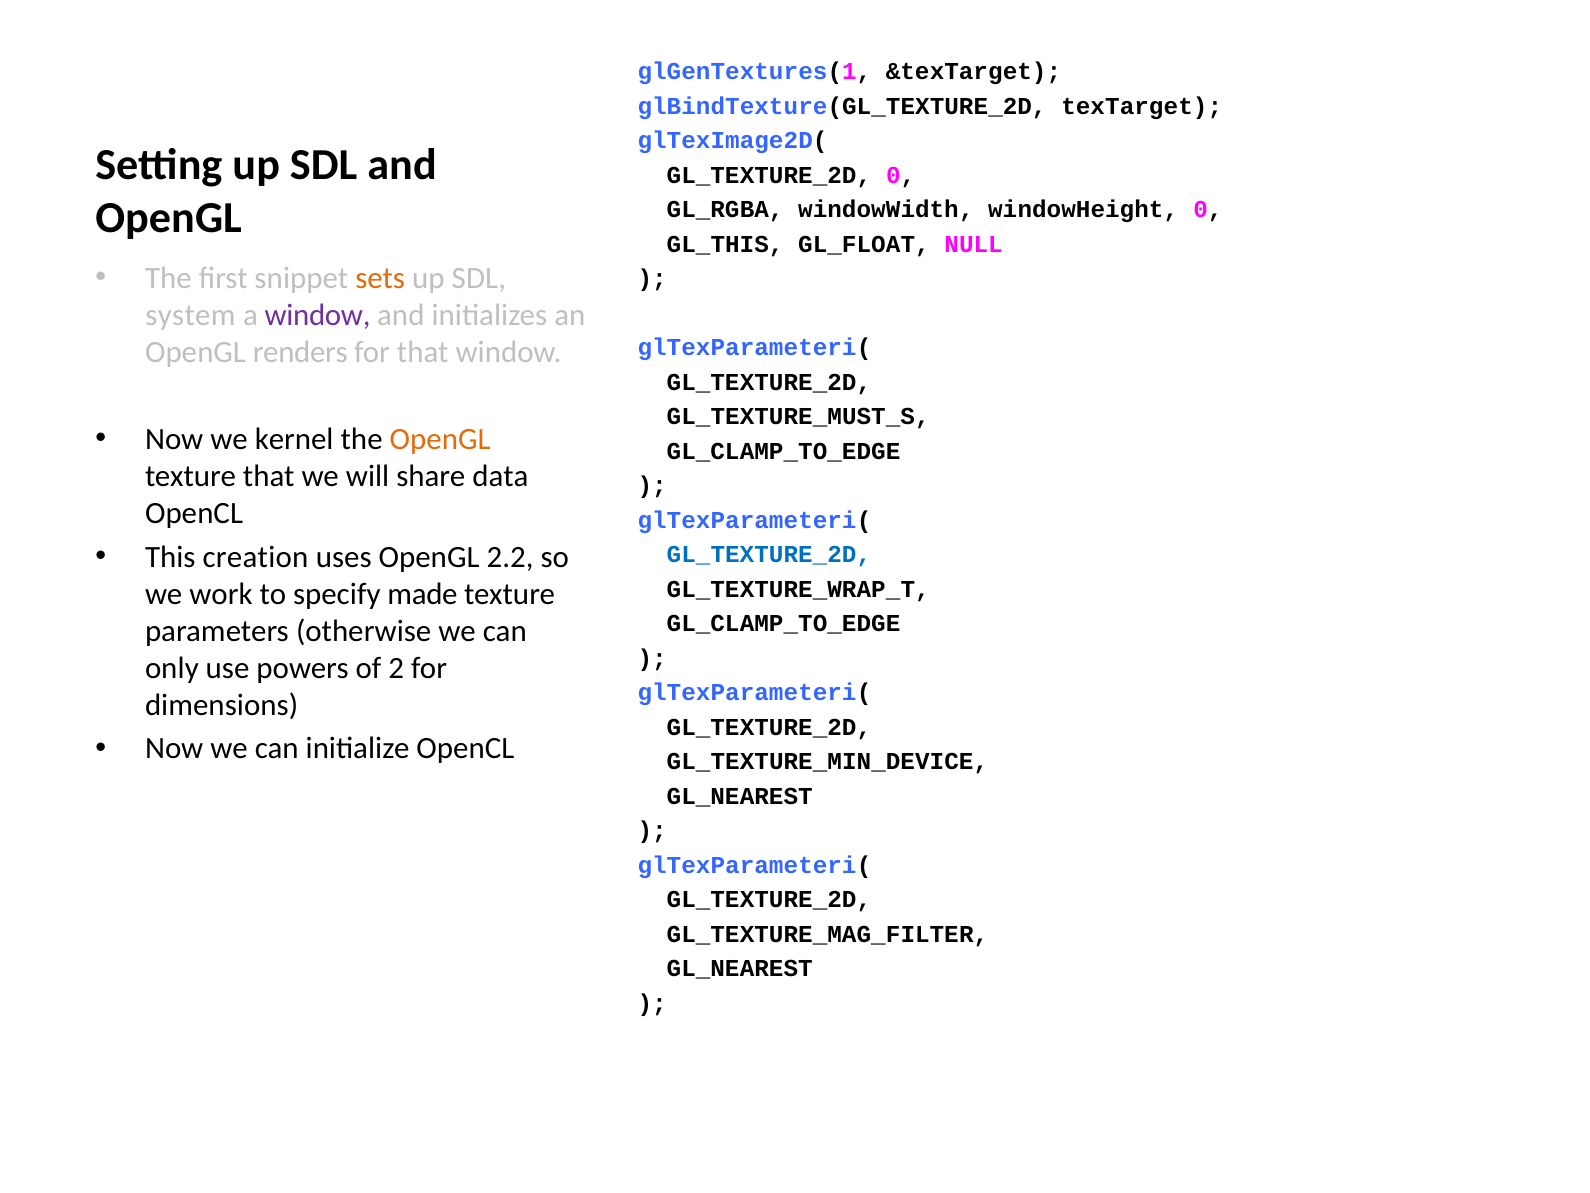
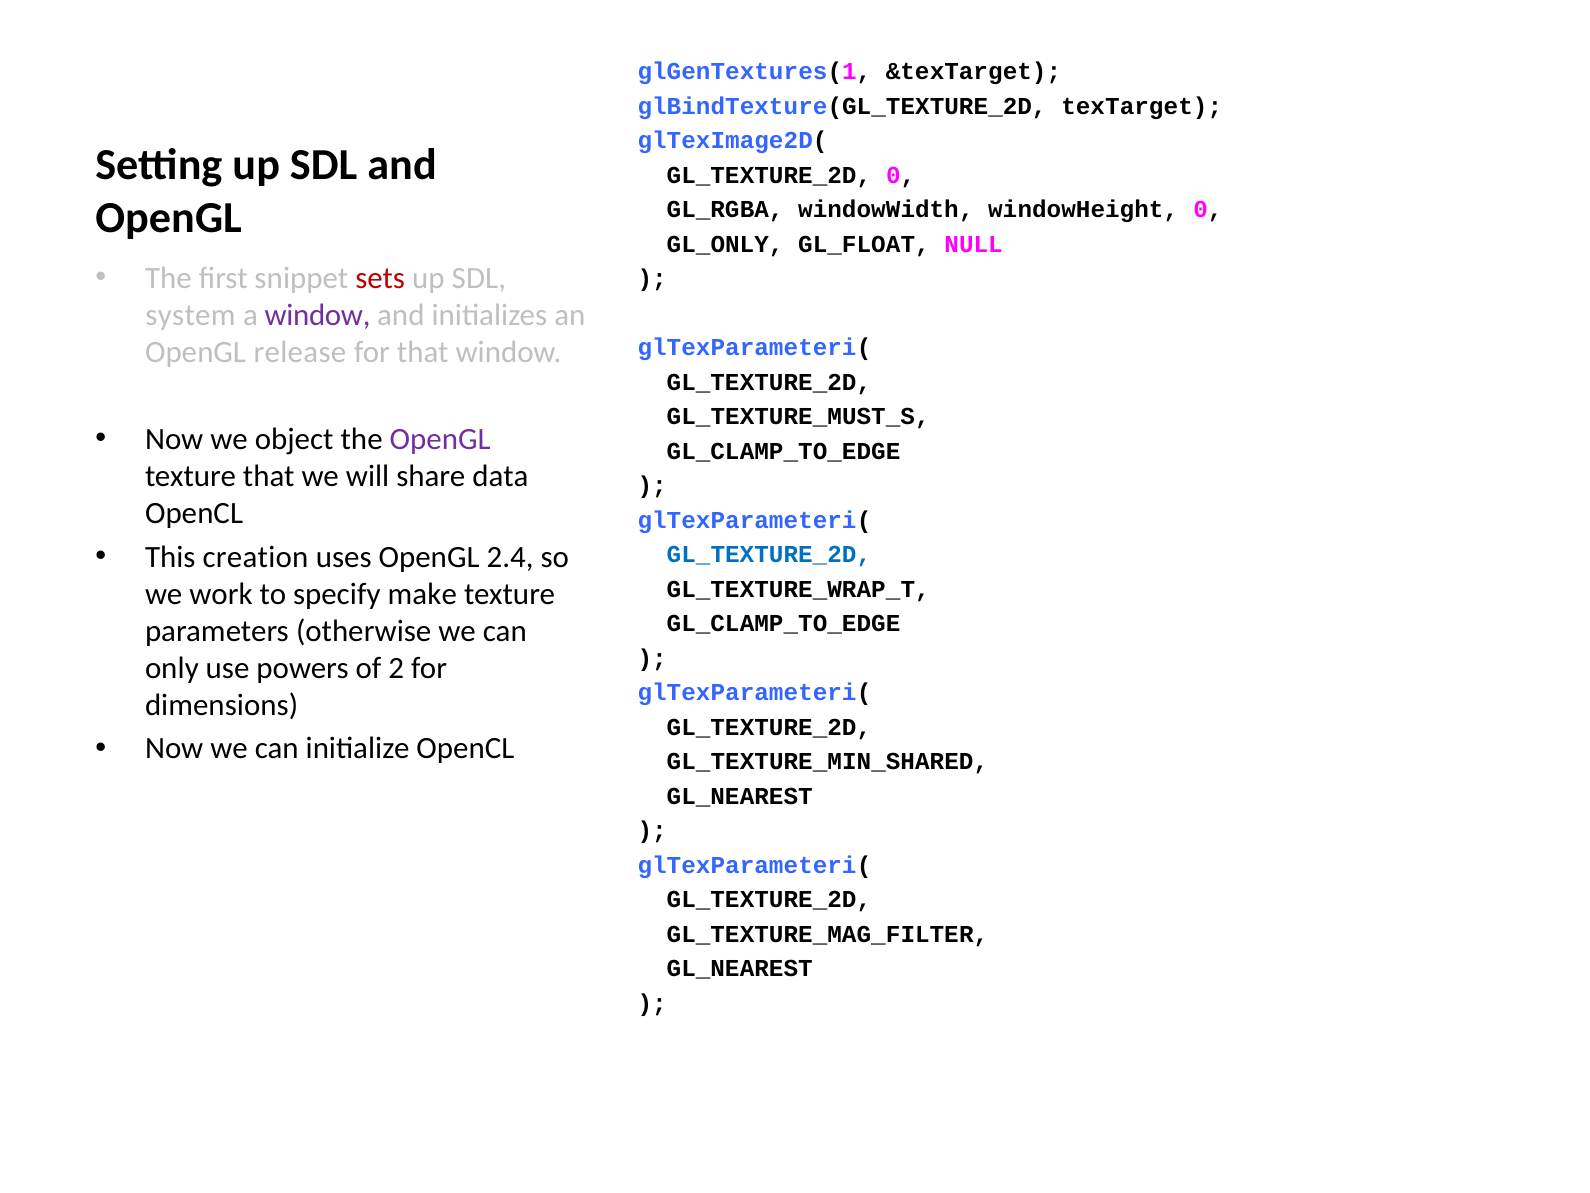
GL_THIS: GL_THIS -> GL_ONLY (725, 244)
sets colour: orange -> red (380, 278)
renders: renders -> release (300, 352)
kernel: kernel -> object (294, 439)
OpenGL colour: orange -> purple (440, 439)
2.2: 2.2 -> 2.4 (510, 557)
made: made -> make (422, 594)
GL_TEXTURE_MIN_DEVICE: GL_TEXTURE_MIN_DEVICE -> GL_TEXTURE_MIN_SHARED (827, 762)
